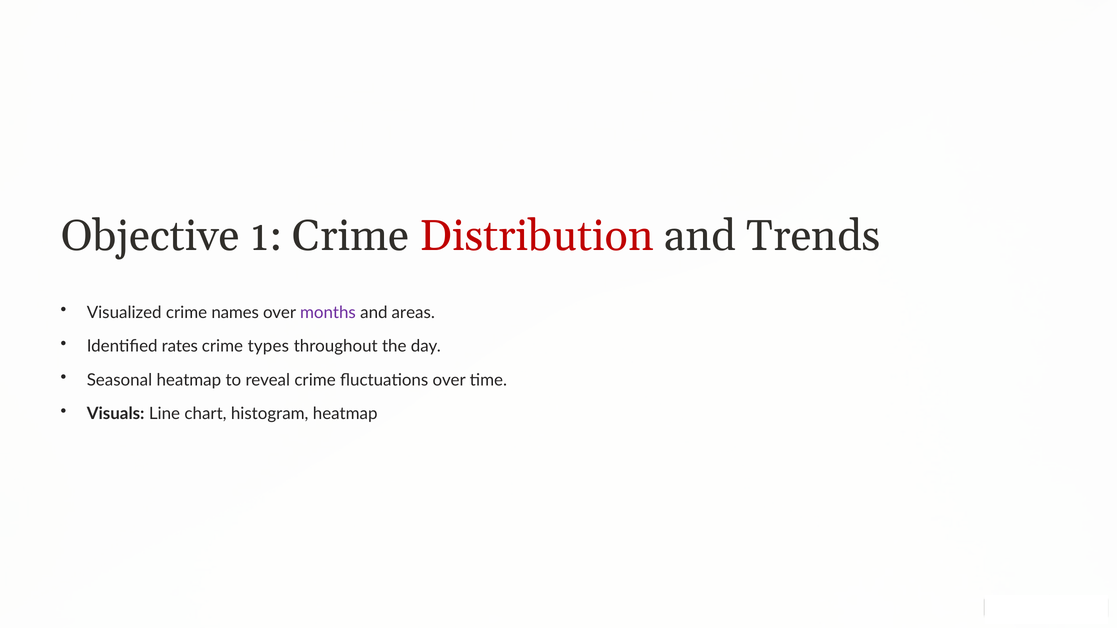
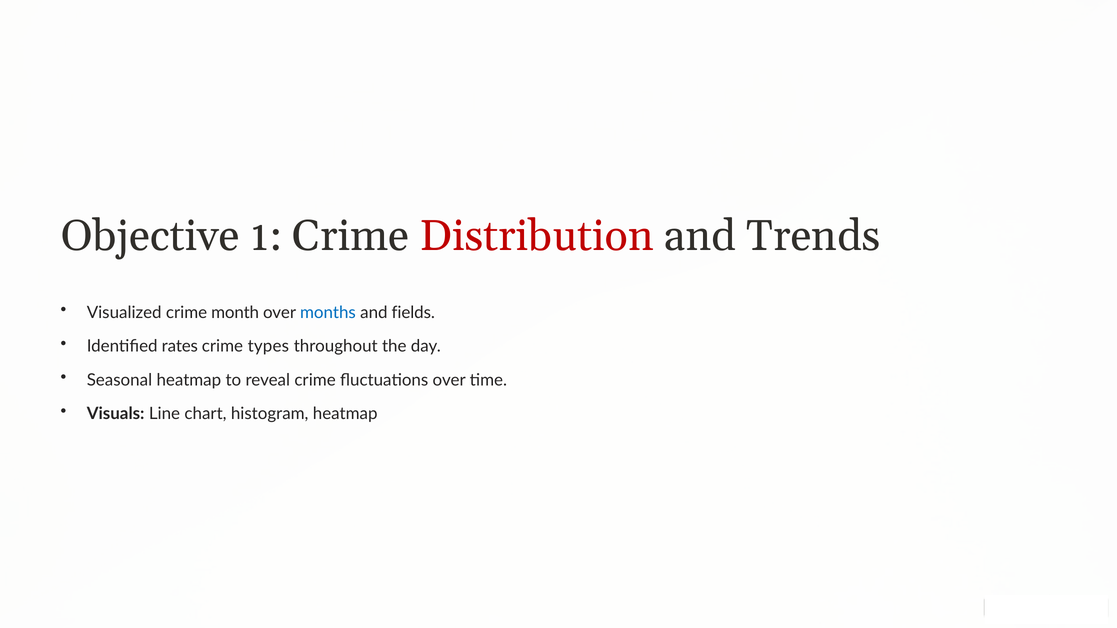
names: names -> month (235, 313)
months colour: purple -> blue (328, 313)
areas: areas -> fields (413, 313)
